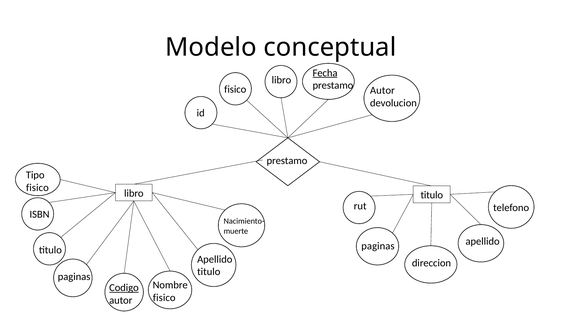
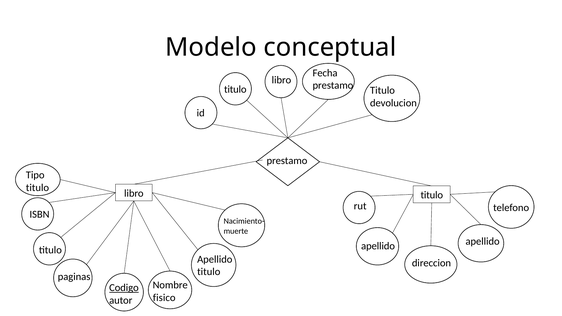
Fecha underline: present -> none (325, 73)
prestamo Autor: Autor -> Titulo (382, 91)
fisico: fisico -> titulo (235, 89)
fisico: fisico -> titulo (37, 188)
paginas: paginas -> apellido (378, 246)
